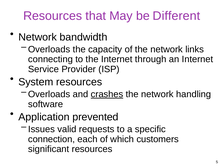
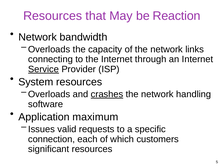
Different: Different -> Reaction (177, 16)
Service underline: none -> present (44, 69)
prevented: prevented -> maximum (95, 117)
